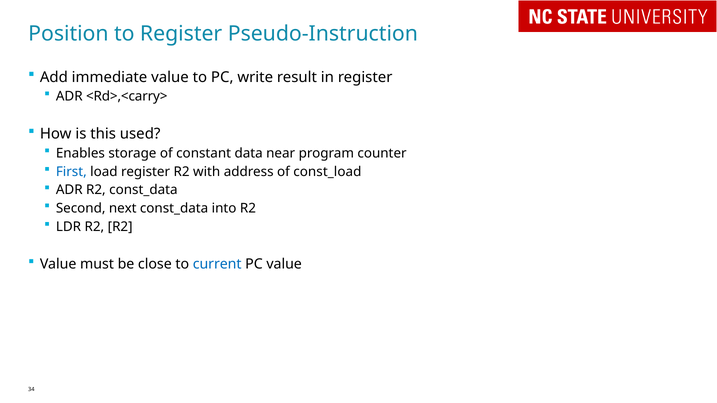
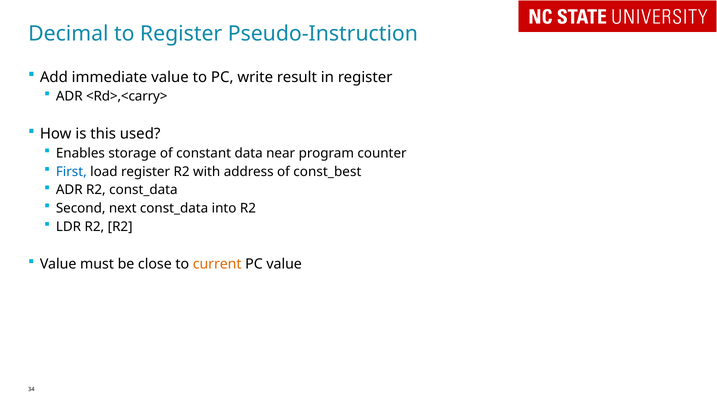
Position: Position -> Decimal (68, 34)
const_load: const_load -> const_best (327, 172)
current colour: blue -> orange (217, 264)
